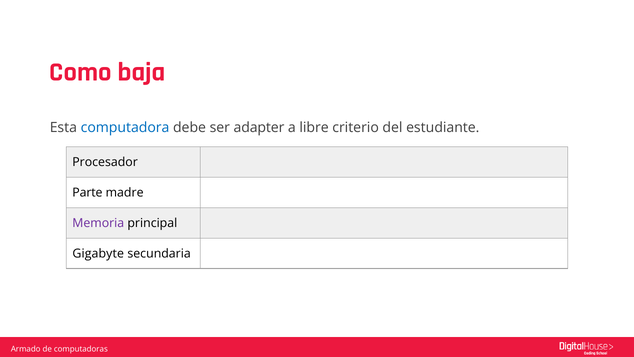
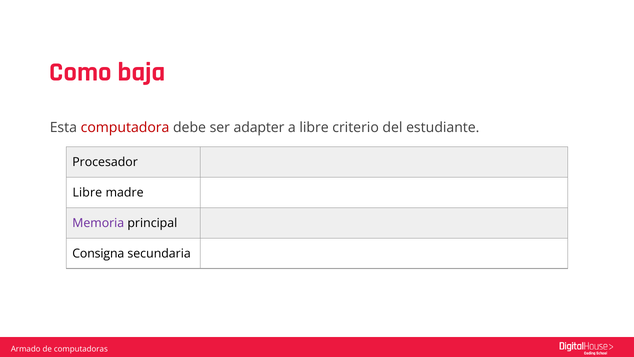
computadora colour: blue -> red (125, 127)
Parte: Parte -> Libre (87, 192)
Gigabyte: Gigabyte -> Consigna (98, 253)
